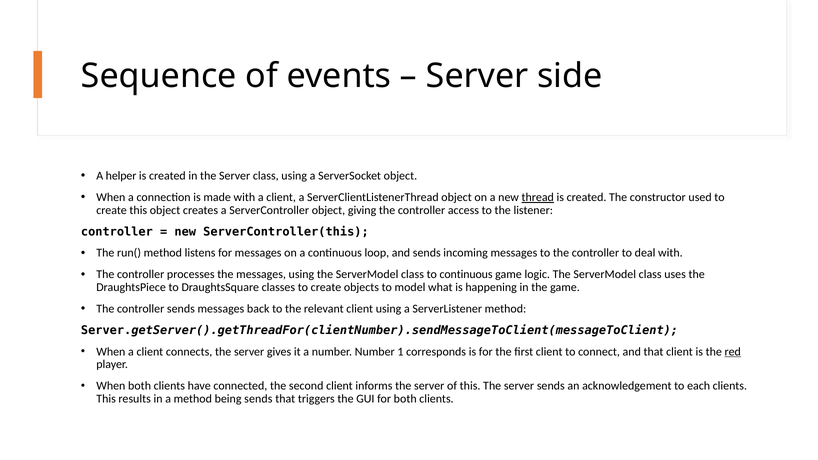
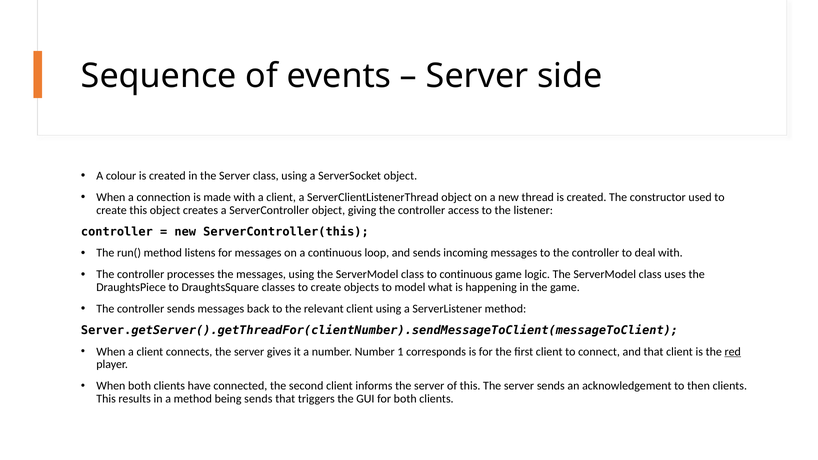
helper: helper -> colour (121, 176)
thread underline: present -> none (538, 197)
each: each -> then (699, 386)
